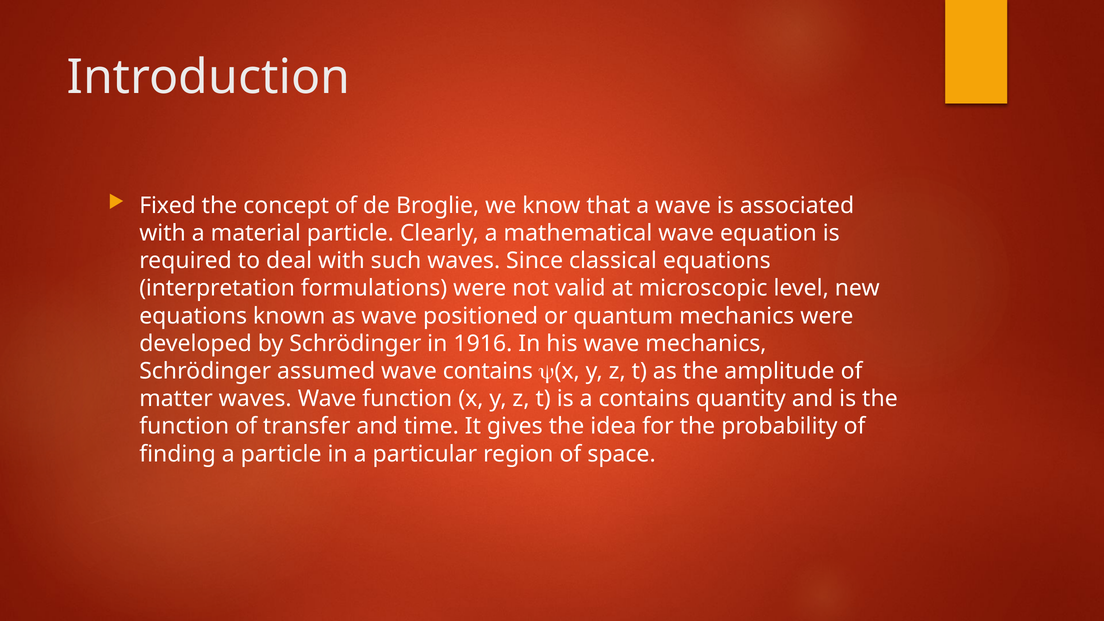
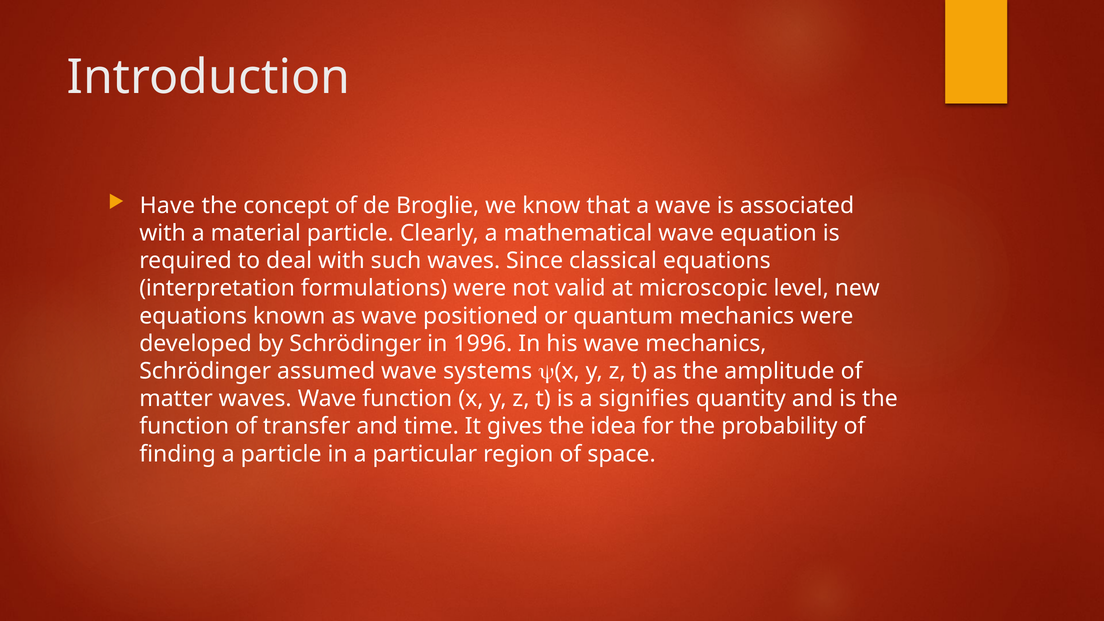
Fixed: Fixed -> Have (167, 205)
1916: 1916 -> 1996 (483, 344)
wave contains: contains -> systems (488, 371)
a contains: contains -> signifies (644, 399)
